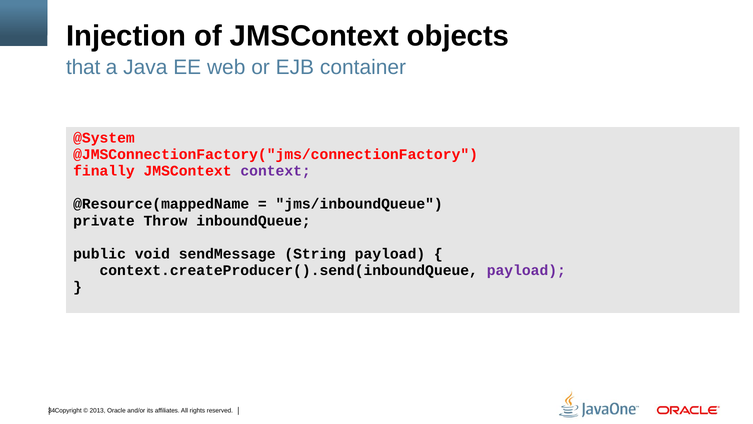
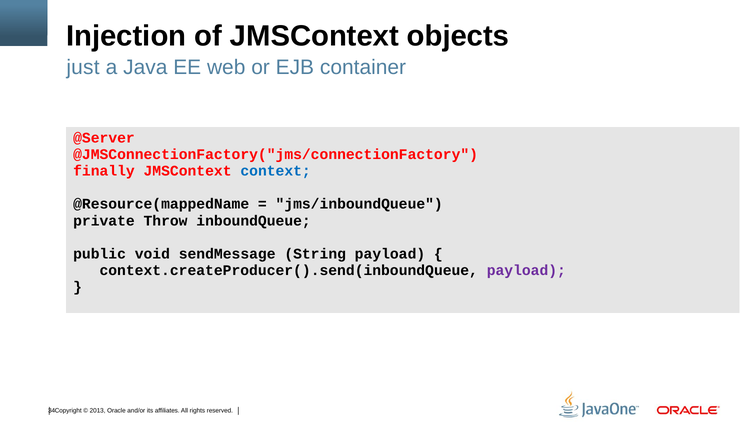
that: that -> just (83, 67)
@System: @System -> @Server (104, 138)
context colour: purple -> blue (276, 171)
